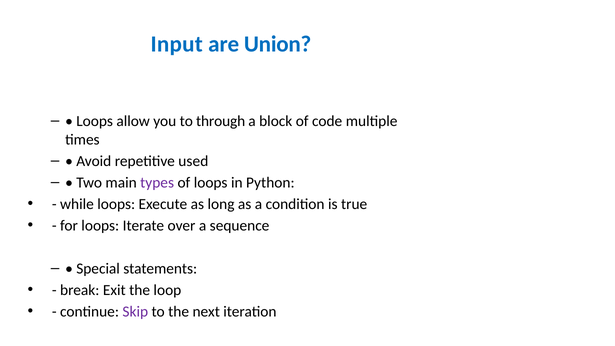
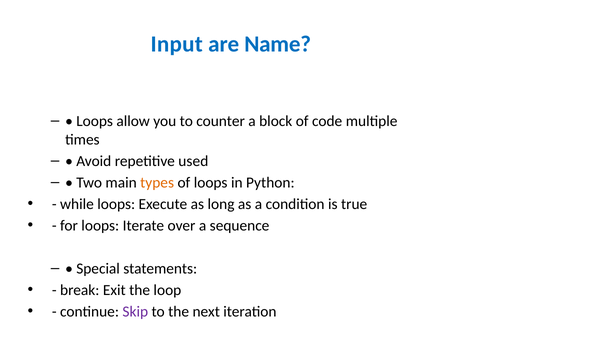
Union: Union -> Name (278, 44)
through: through -> counter (221, 121)
types colour: purple -> orange (157, 183)
